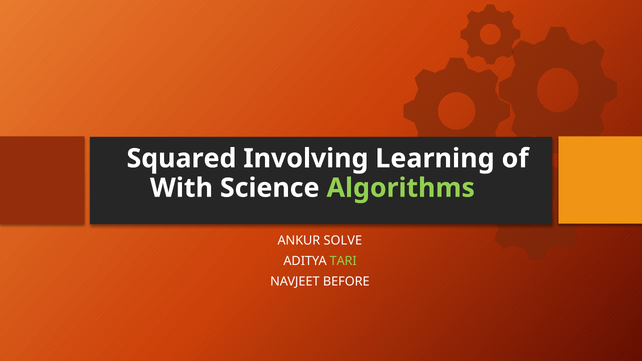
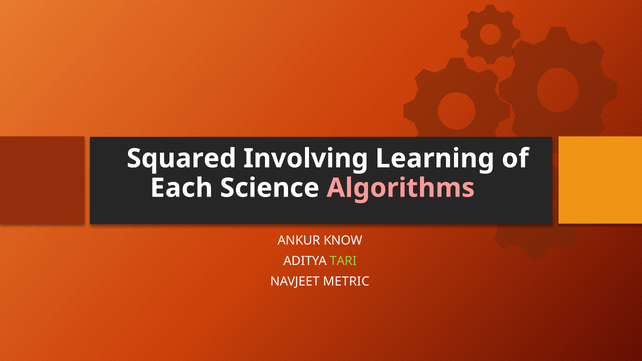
With: With -> Each (181, 188)
Algorithms colour: light green -> pink (401, 188)
SOLVE: SOLVE -> KNOW (343, 241)
BEFORE: BEFORE -> METRIC (346, 281)
